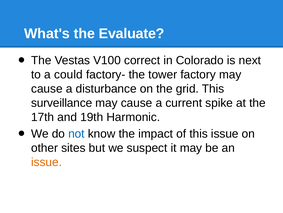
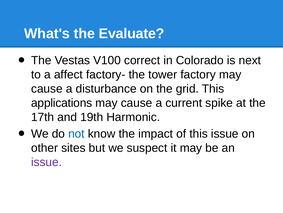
could: could -> affect (68, 74)
surveillance: surveillance -> applications (62, 103)
issue colour: orange -> purple (47, 162)
